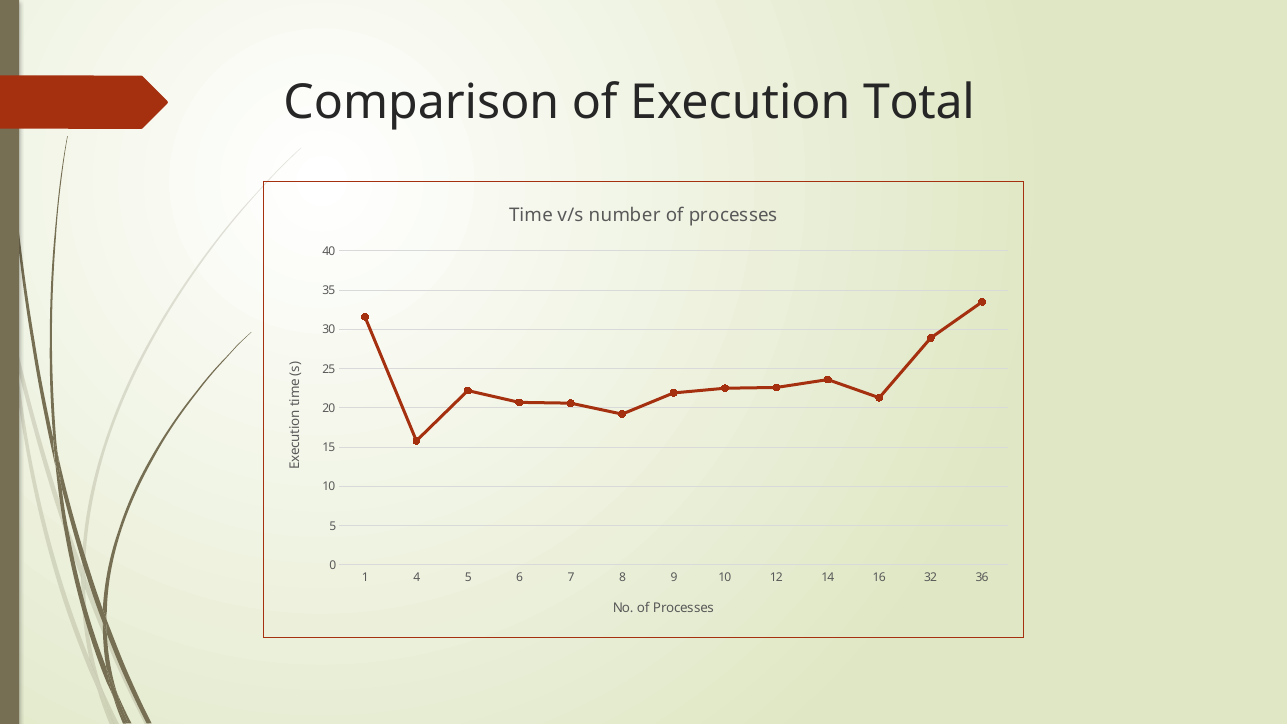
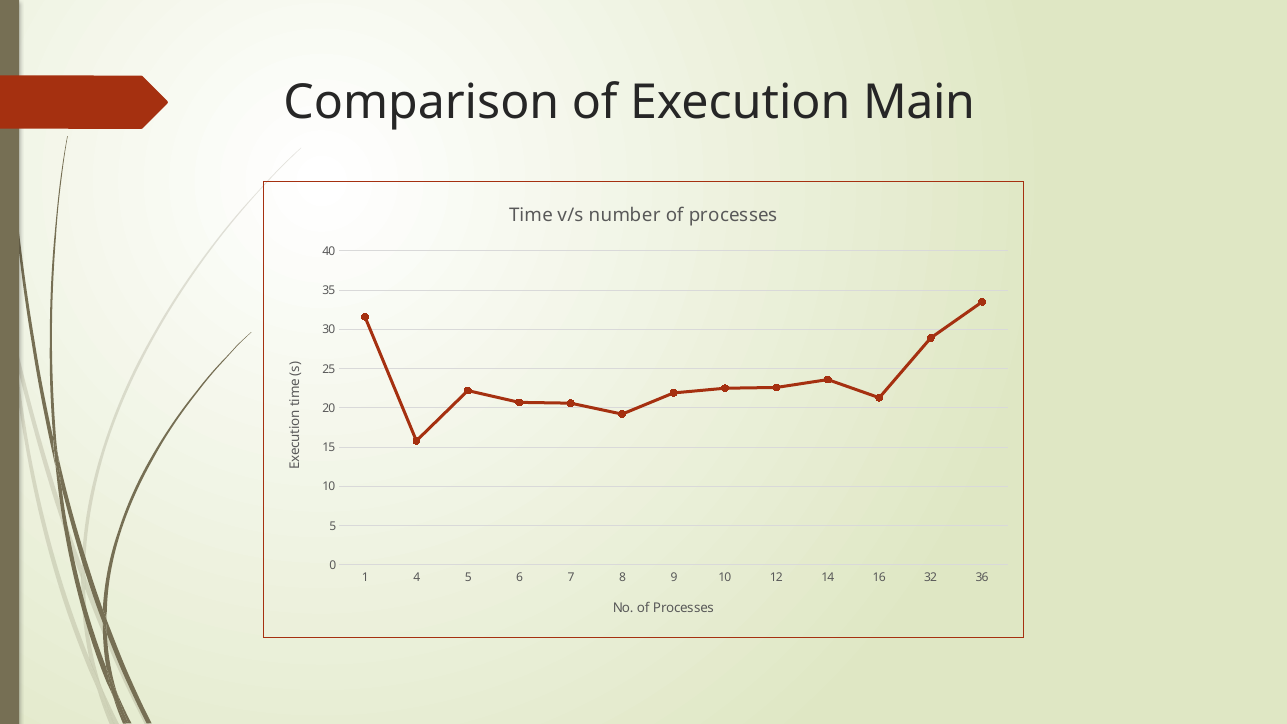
Total: Total -> Main (919, 103)
